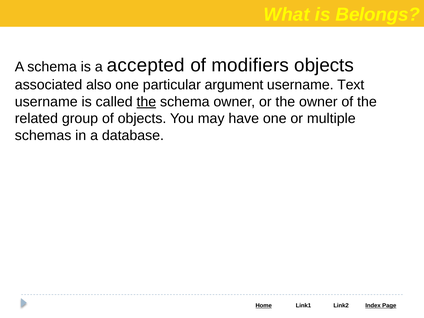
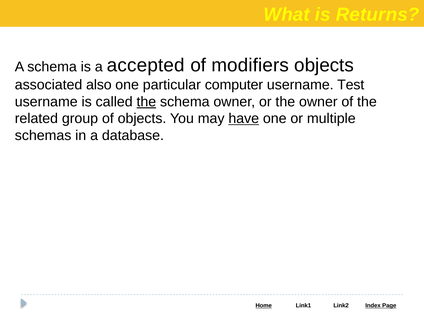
Belongs: Belongs -> Returns (378, 15)
argument: argument -> computer (234, 85)
Text: Text -> Test (351, 85)
have underline: none -> present (244, 119)
